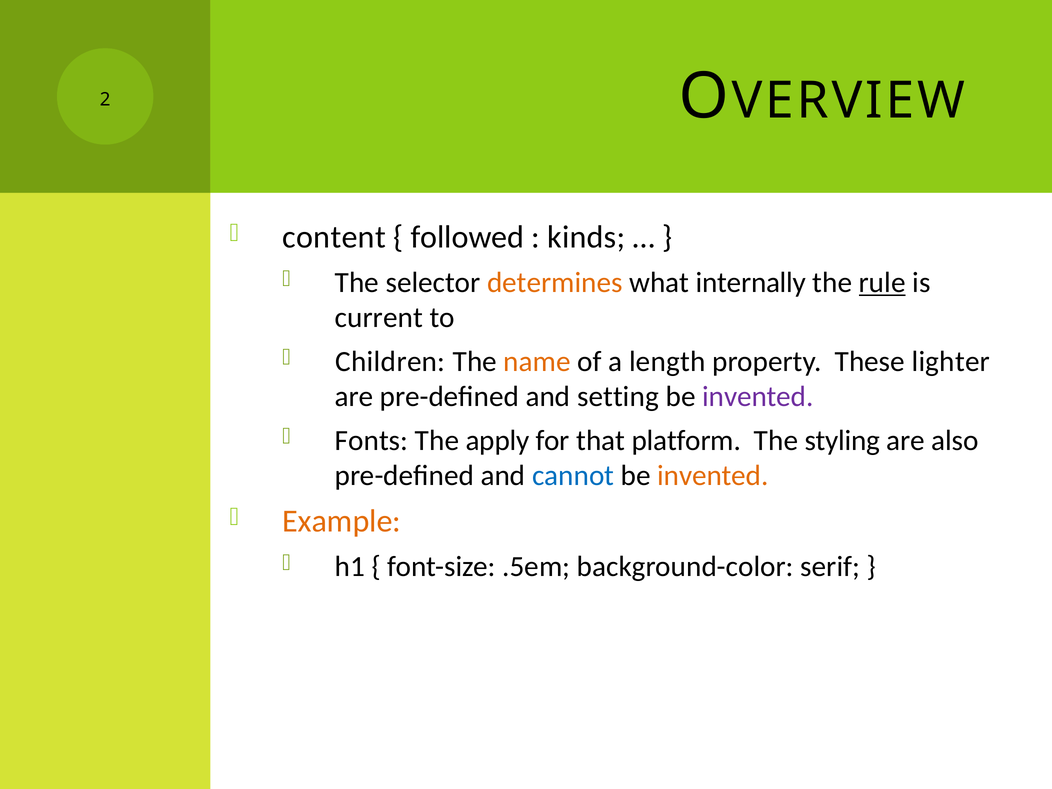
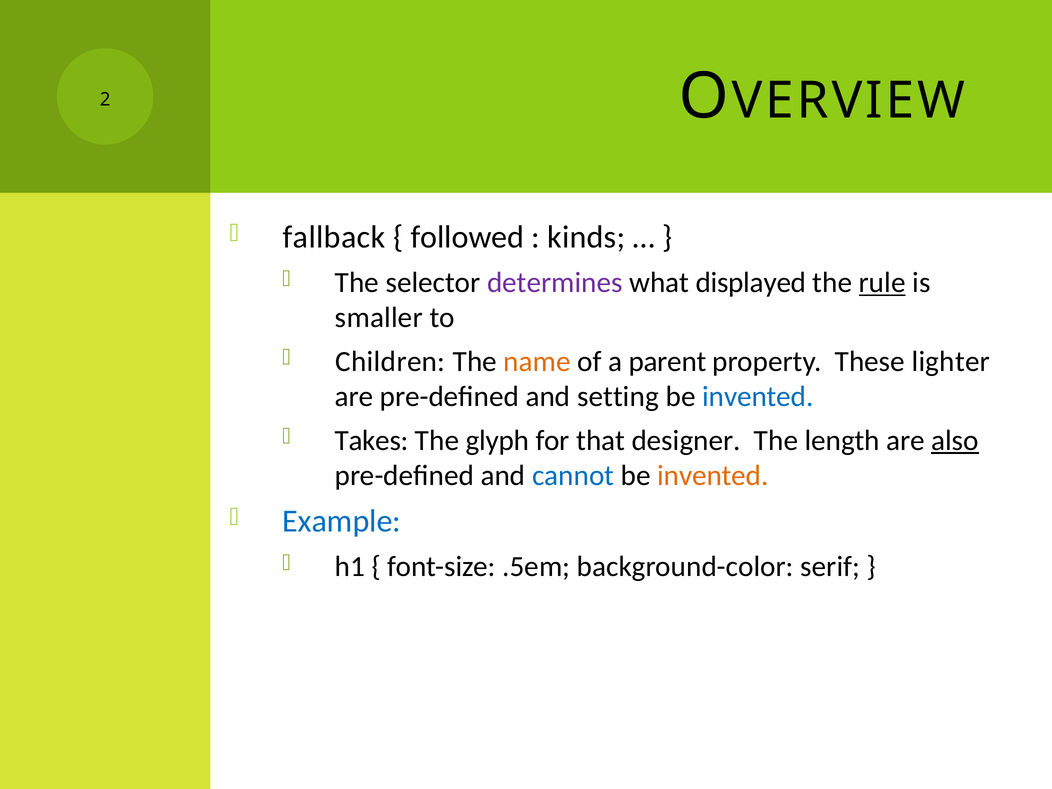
content: content -> fallback (334, 237)
determines colour: orange -> purple (555, 283)
internally: internally -> displayed (751, 283)
current: current -> smaller (379, 318)
length: length -> parent (667, 362)
invented colour: purple -> blue (758, 397)
Fonts: Fonts -> Takes (372, 440)
apply: apply -> glyph (498, 440)
platform: platform -> designer (686, 440)
styling: styling -> length (842, 440)
also underline: none -> present (955, 440)
Example colour: orange -> blue (342, 521)
